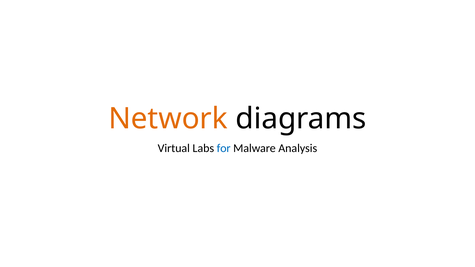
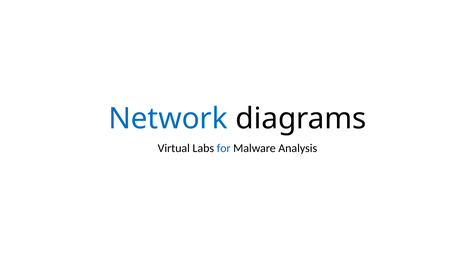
Network colour: orange -> blue (168, 119)
